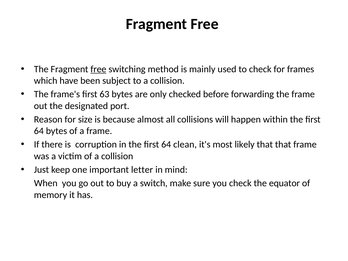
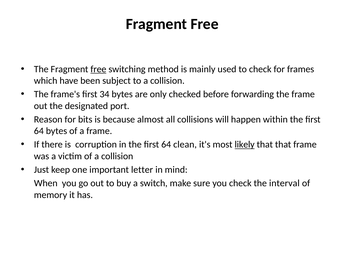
63: 63 -> 34 (104, 94)
size: size -> bits (85, 119)
likely underline: none -> present (245, 145)
equator: equator -> interval (284, 183)
